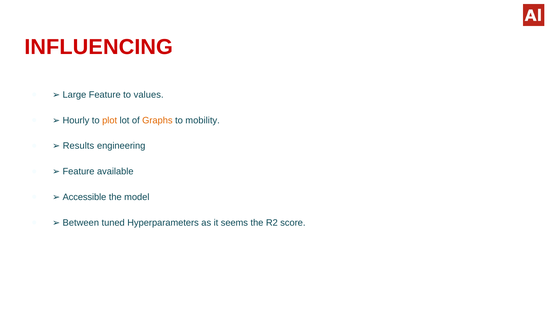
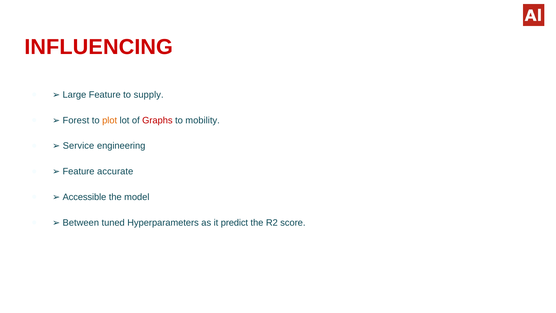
values: values -> supply (149, 95)
Hourly: Hourly -> Forest (76, 120)
Graphs colour: orange -> red (157, 120)
Results: Results -> Service (78, 146)
available: available -> accurate (115, 171)
seems: seems -> predict (234, 222)
